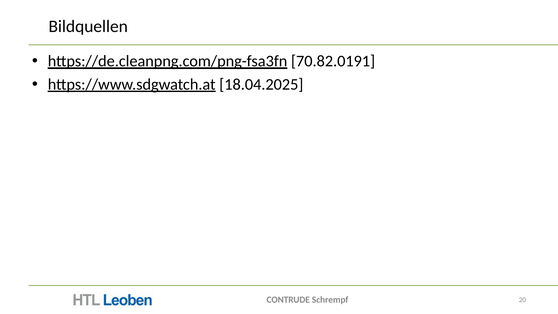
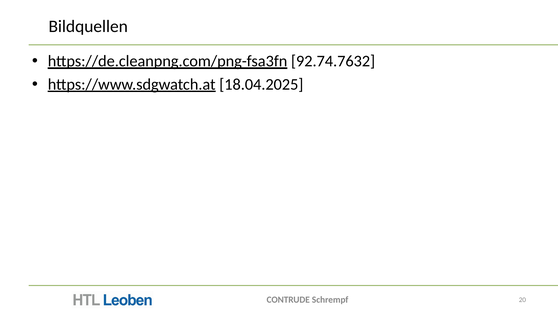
70.82.0191: 70.82.0191 -> 92.74.7632 (333, 61)
